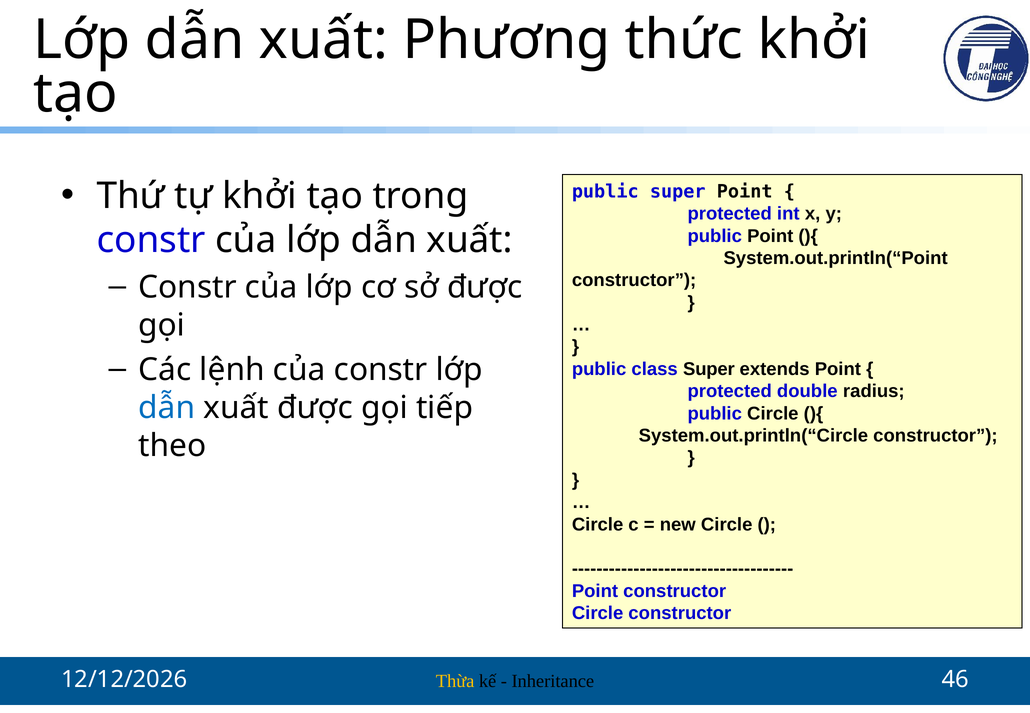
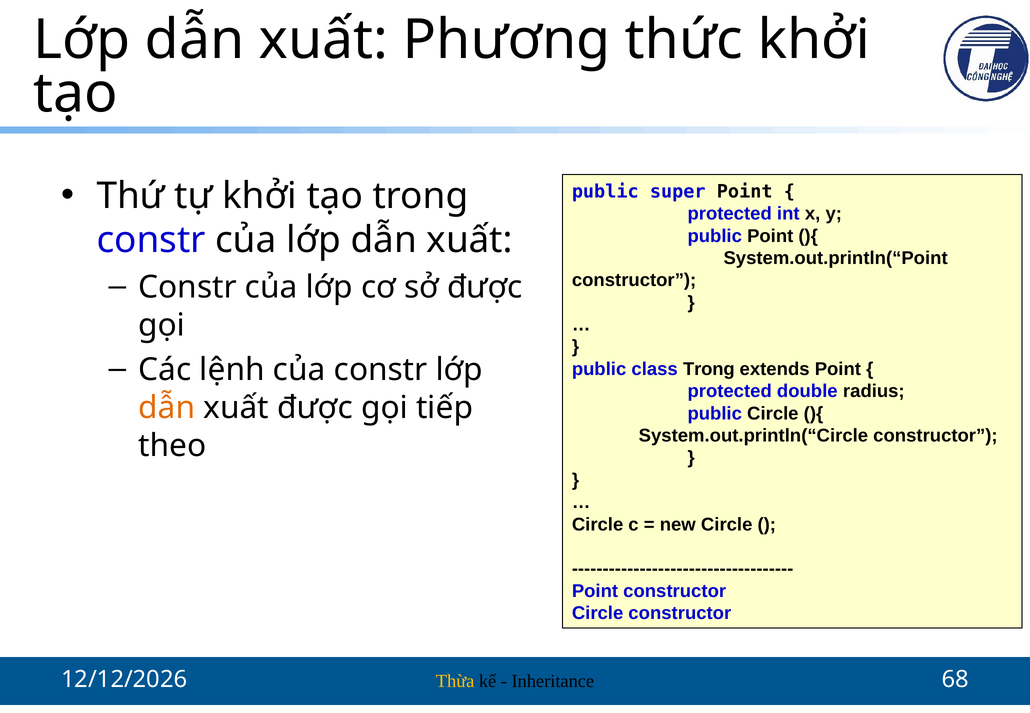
class Super: Super -> Trong (709, 369)
dẫn colour: blue -> orange (167, 408)
46: 46 -> 68 (955, 680)
